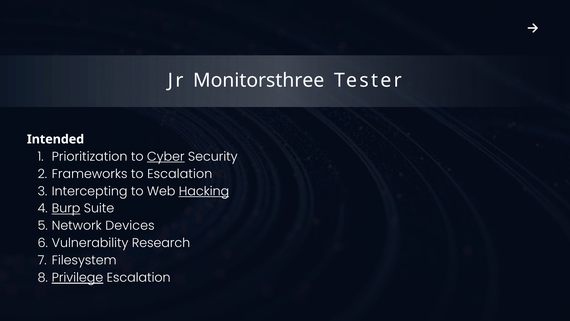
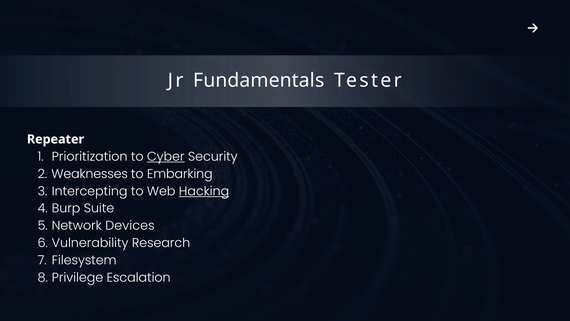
Monitorsthree: Monitorsthree -> Fundamentals (259, 80)
Intended: Intended -> Repeater (55, 139)
Frameworks: Frameworks -> Weaknesses (90, 174)
to Escalation: Escalation -> Embarking (180, 174)
Burp underline: present -> none (66, 208)
Privilege underline: present -> none (77, 277)
